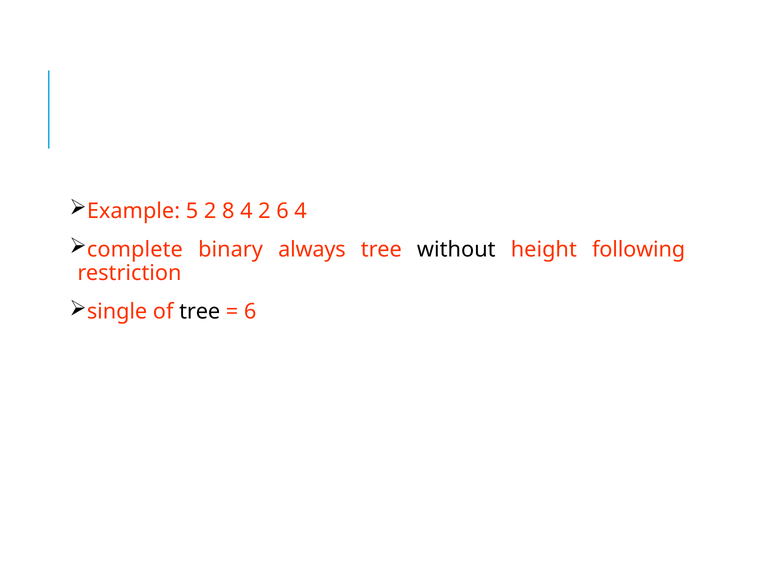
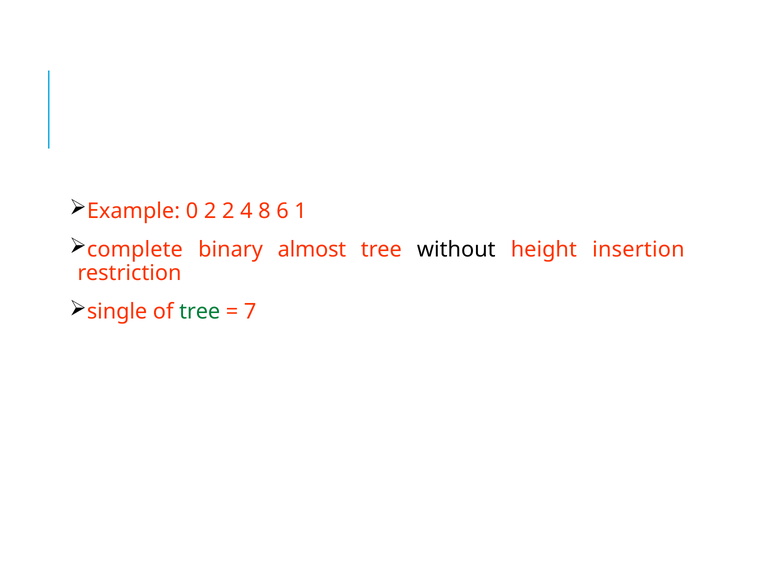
5: 5 -> 0 (192, 211)
2 8: 8 -> 2 (228, 211)
4 2: 2 -> 8 (264, 211)
6 4: 4 -> 1 (301, 211)
always: always -> almost (312, 250)
following: following -> insertion (638, 250)
tree colour: black -> green (200, 312)
6: 6 -> 7 (250, 312)
